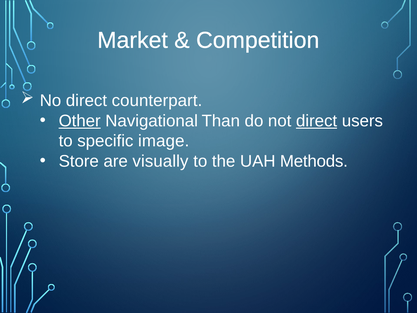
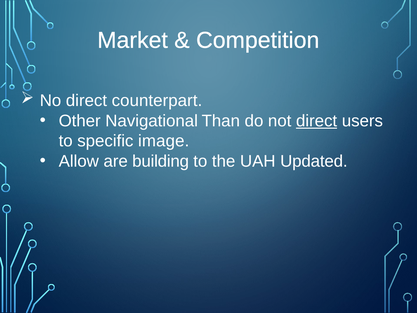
Other underline: present -> none (80, 121)
Store: Store -> Allow (79, 161)
visually: visually -> building (161, 161)
Methods: Methods -> Updated (314, 161)
